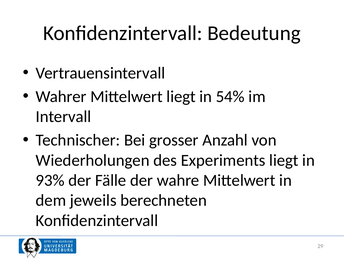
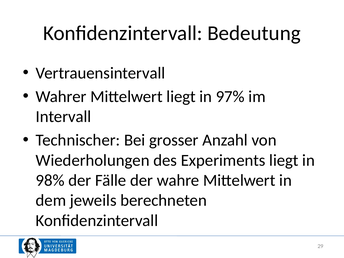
54%: 54% -> 97% (230, 97)
93%: 93% -> 98% (50, 180)
